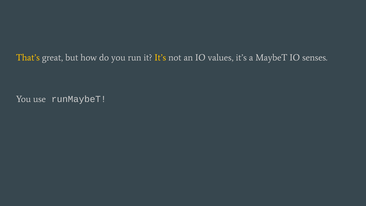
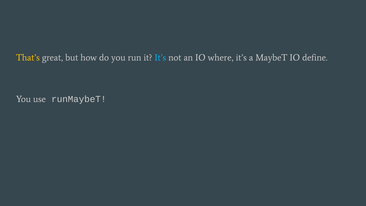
It’s colour: yellow -> light blue (160, 58)
values: values -> where (221, 58)
senses: senses -> define (315, 58)
